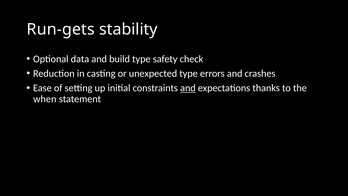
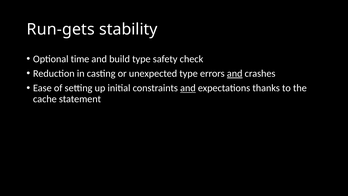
data: data -> time (80, 59)
and underline: none -> present (235, 73)
when: when -> cache (45, 99)
